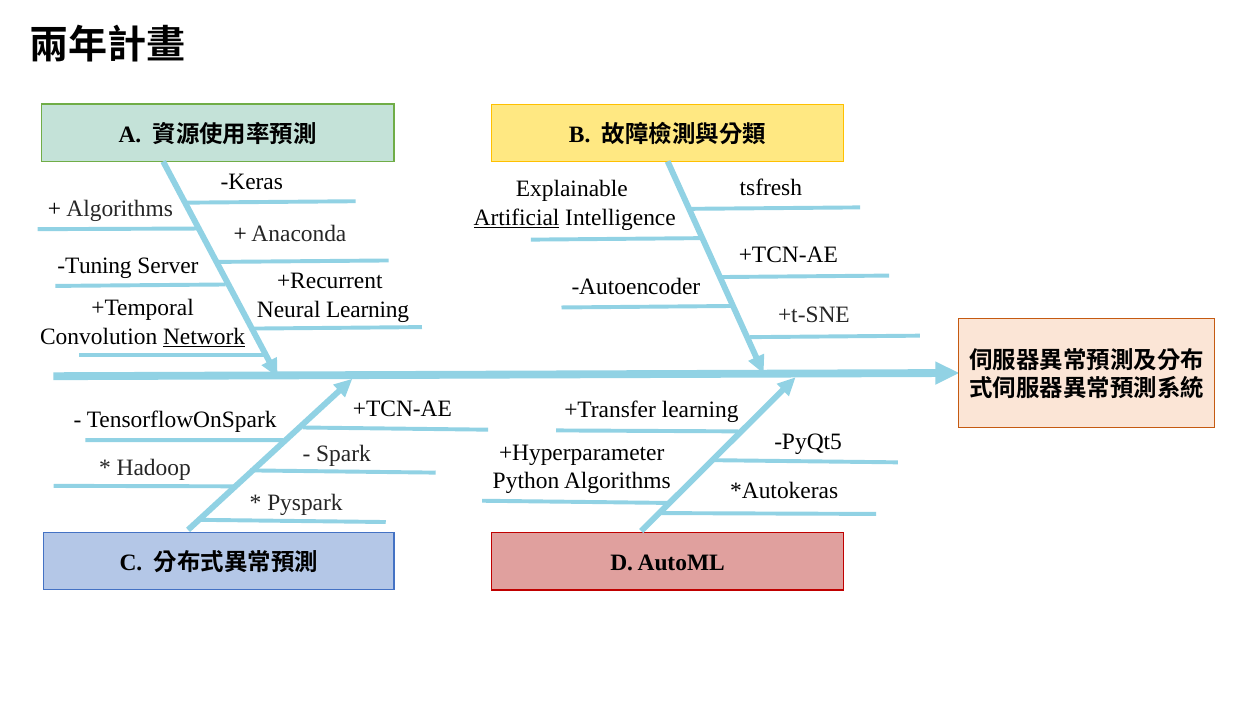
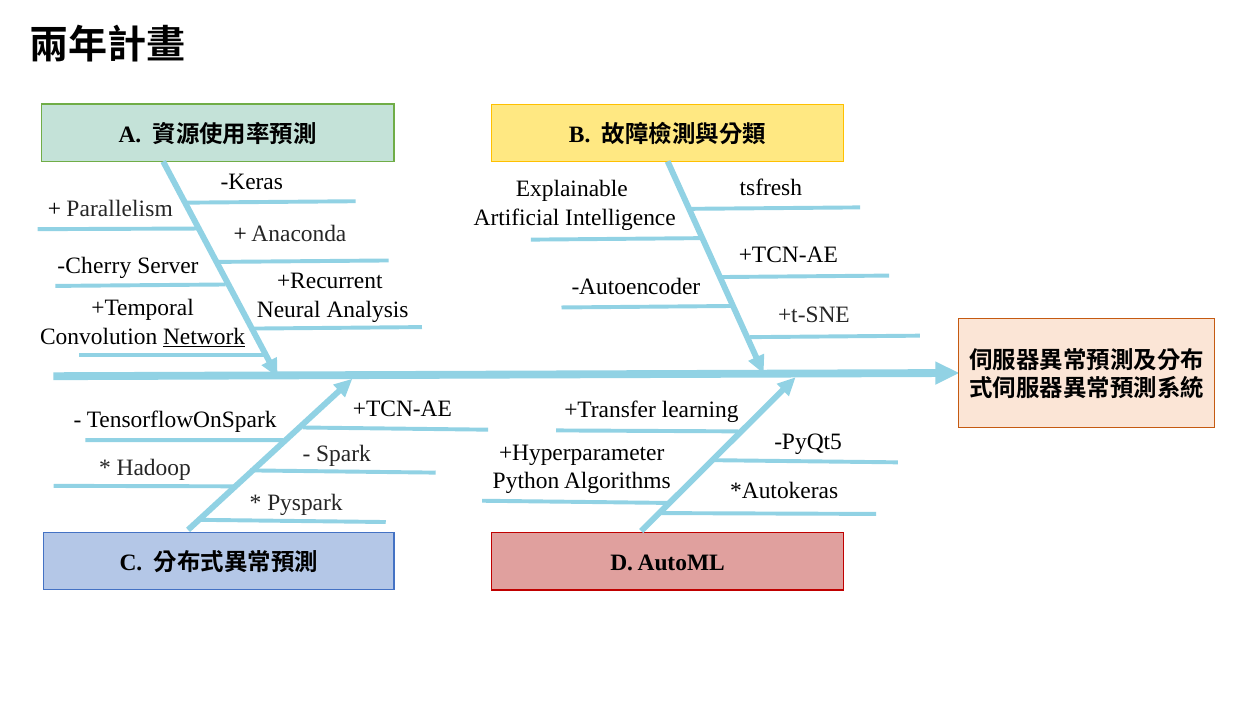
Algorithms: Algorithms -> Parallelism (120, 208)
Artificial underline: present -> none (517, 217)
Tuning: Tuning -> Cherry (94, 266)
Neural Learning: Learning -> Analysis (368, 309)
